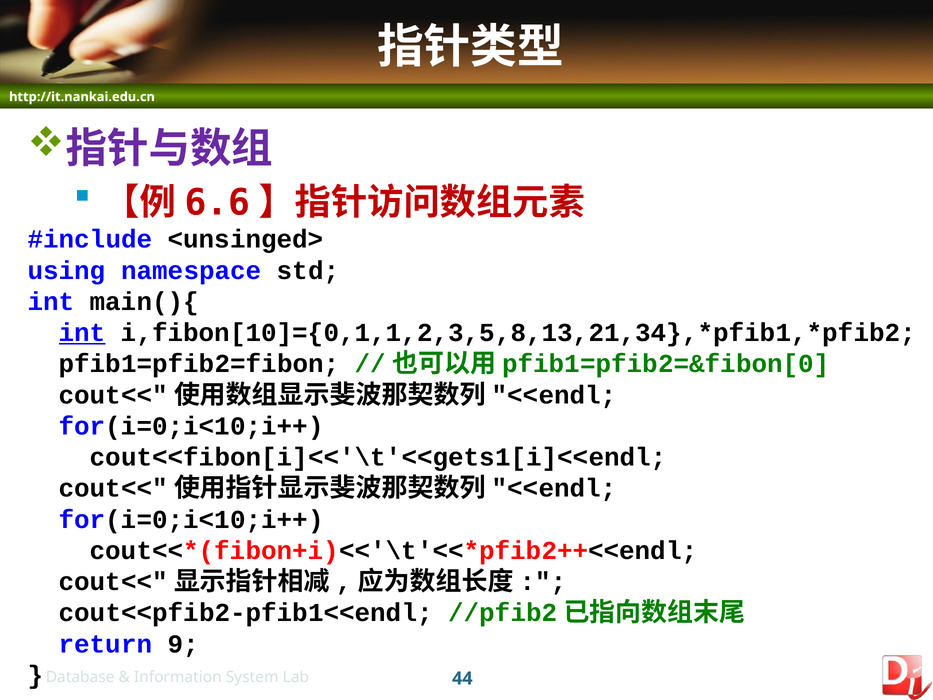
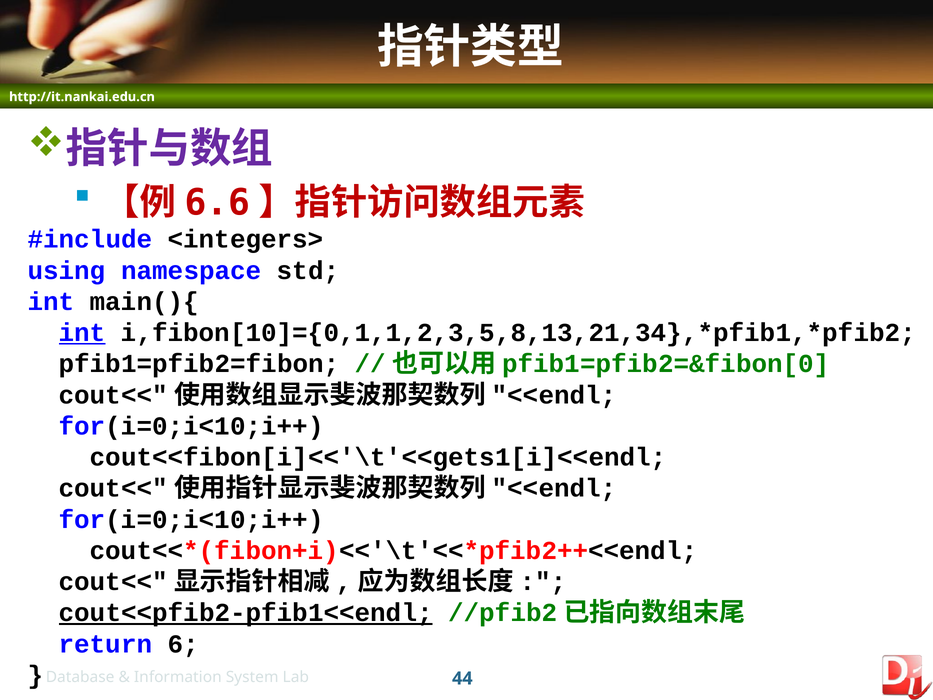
<unsinged>: <unsinged> -> <integers> (246, 239)
cout<<pfib2-pfib1<<endl underline: none -> present (246, 613)
9: 9 -> 6 (183, 644)
